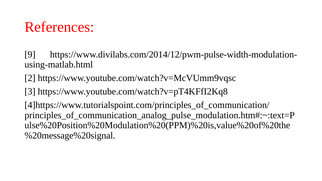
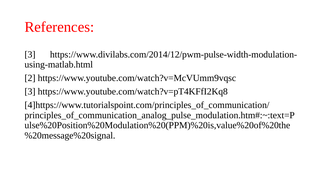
9: 9 -> 3 (30, 54)
